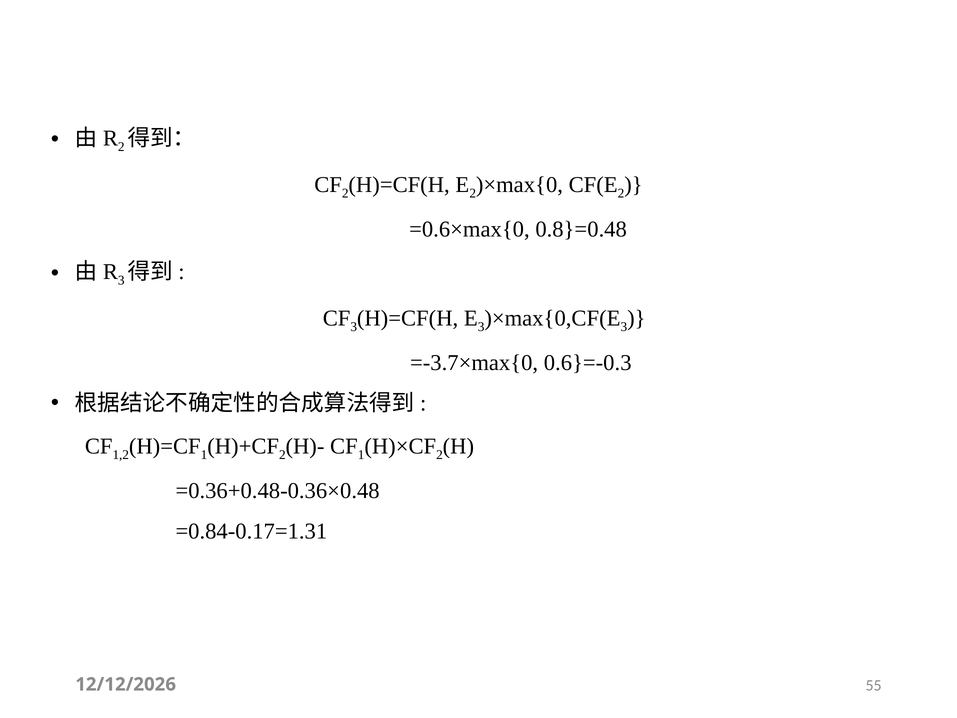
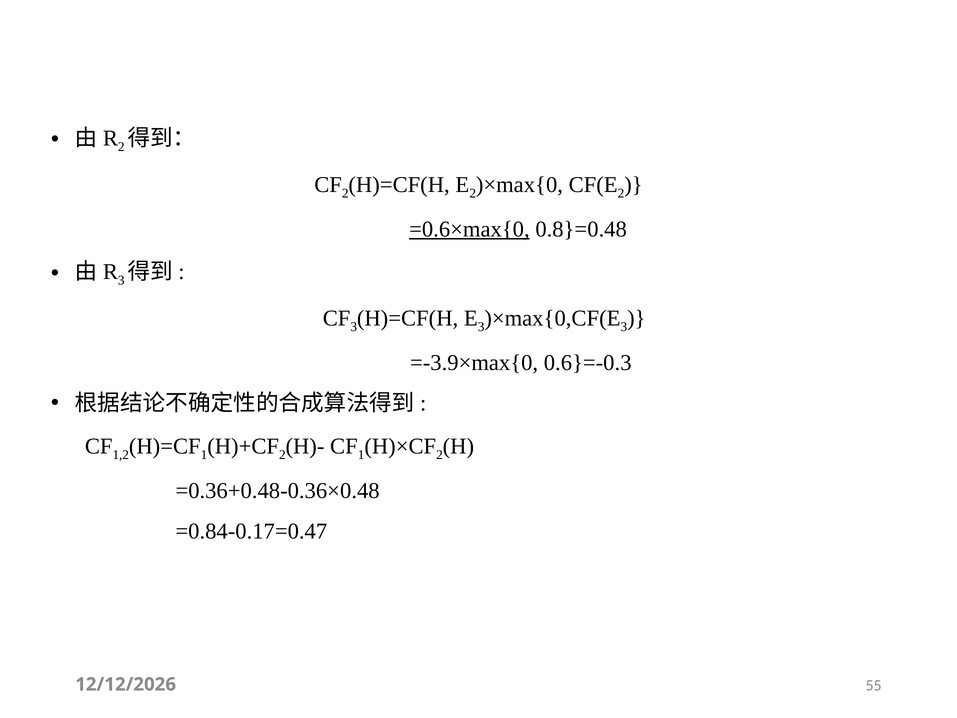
=0.6×max{0 underline: none -> present (469, 229)
=-3.7×max{0: =-3.7×max{0 -> =-3.9×max{0 (474, 363)
=0.84-0.17=1.31: =0.84-0.17=1.31 -> =0.84-0.17=0.47 (251, 531)
